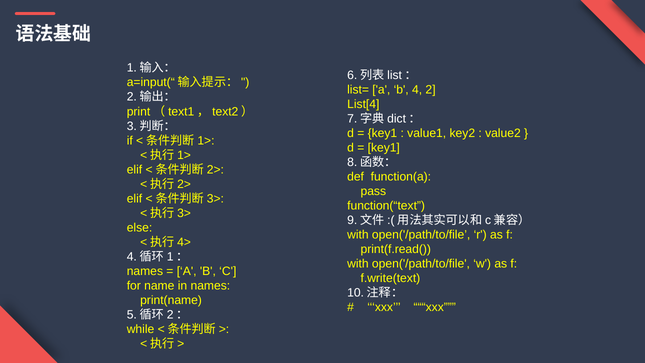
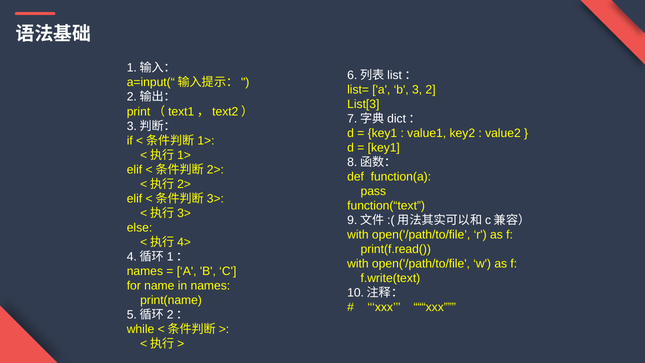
4: 4 -> 3 (417, 89)
List[4: List[4 -> List[3 (363, 104)
